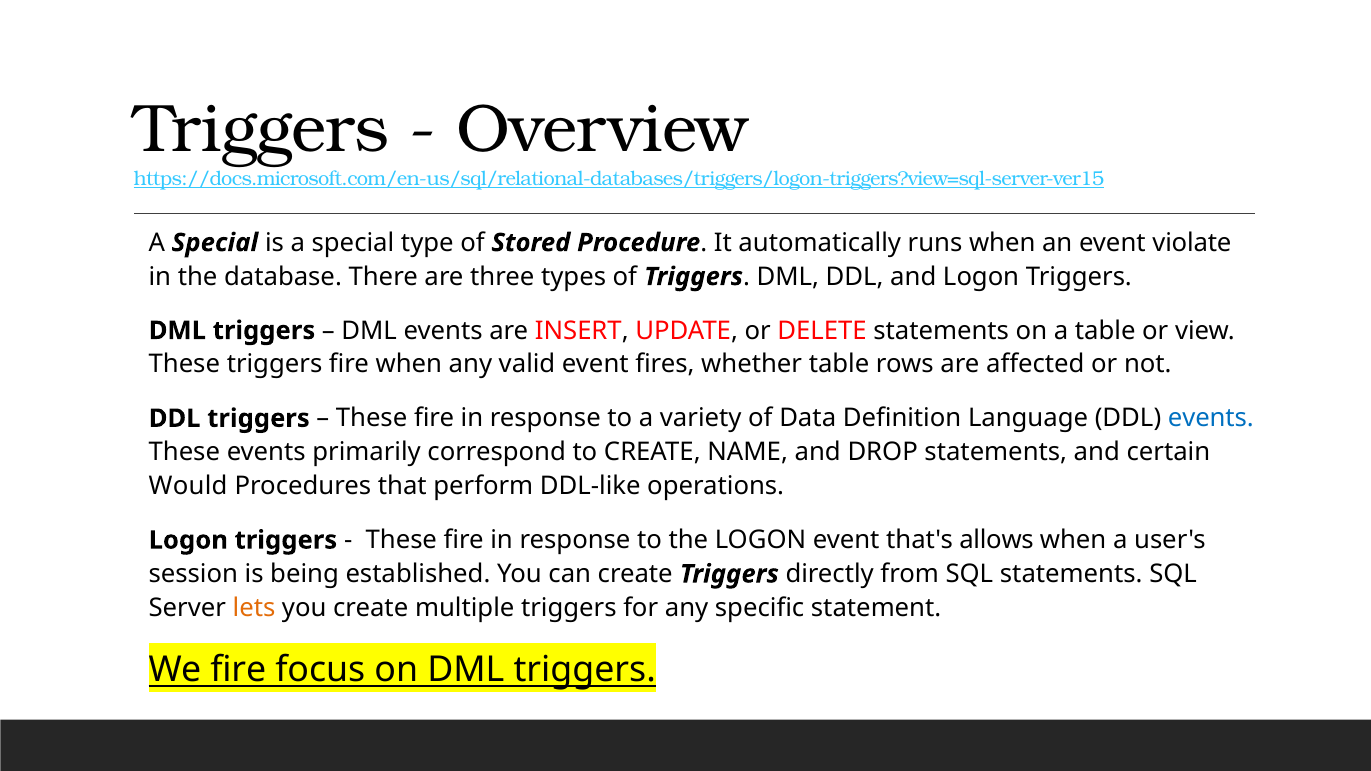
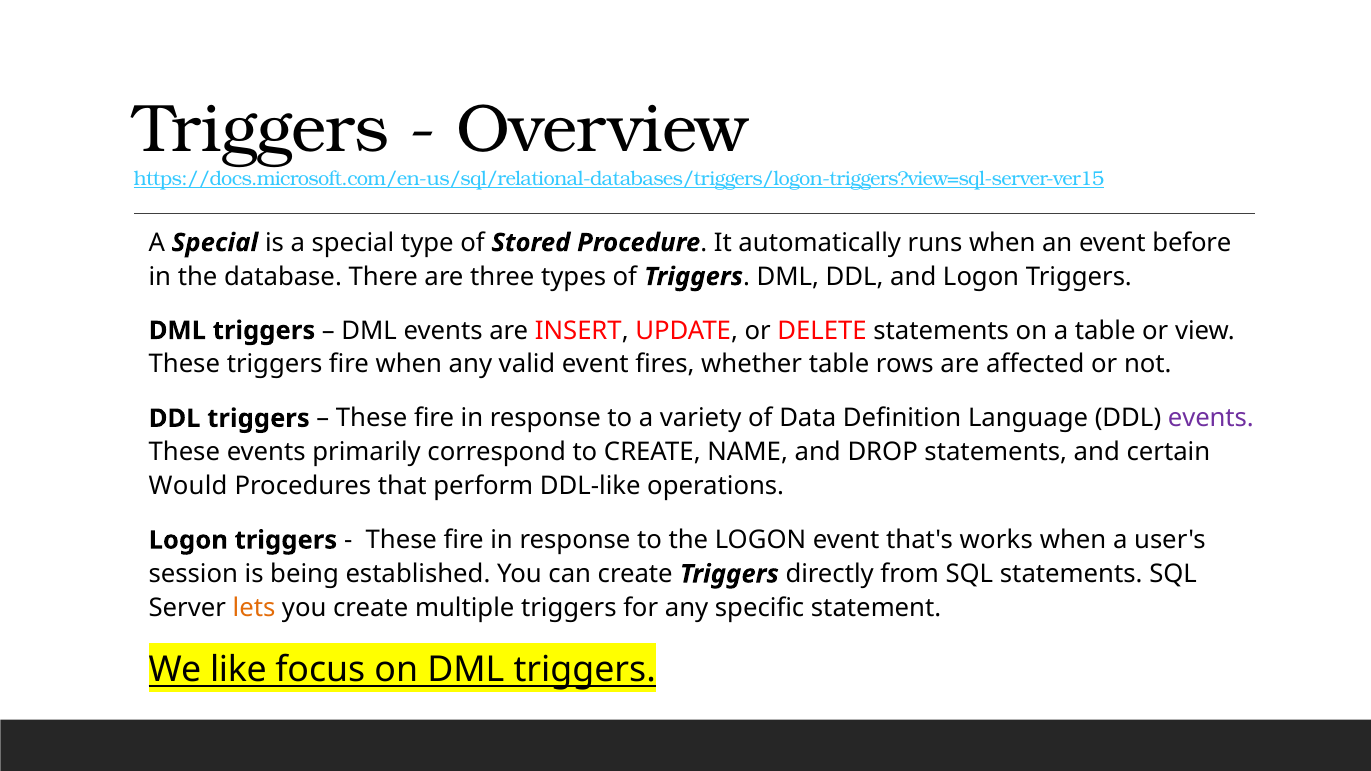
violate: violate -> before (1192, 243)
events colour: blue -> purple (1211, 418)
allows: allows -> works (996, 540)
We fire: fire -> like (238, 670)
